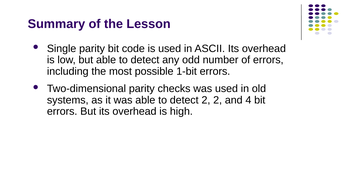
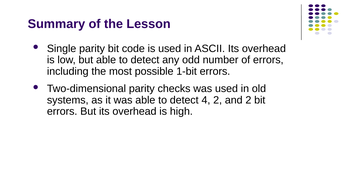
detect 2: 2 -> 4 (206, 100)
and 4: 4 -> 2 (248, 100)
